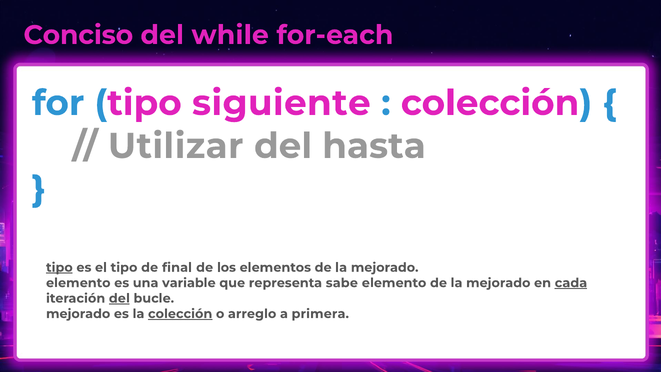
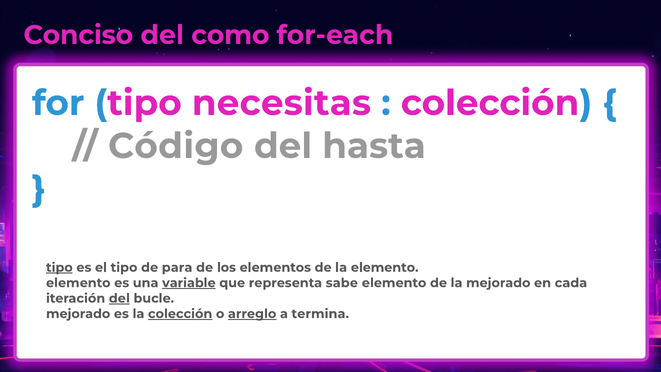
while: while -> como (230, 35)
siguiente: siguiente -> necesitas (281, 103)
Utilizar: Utilizar -> Código (176, 146)
final: final -> para (177, 267)
elementos de la mejorado: mejorado -> elemento (385, 267)
variable underline: none -> present (189, 283)
cada underline: present -> none (571, 283)
arreglo underline: none -> present (252, 314)
primera: primera -> termina (320, 314)
